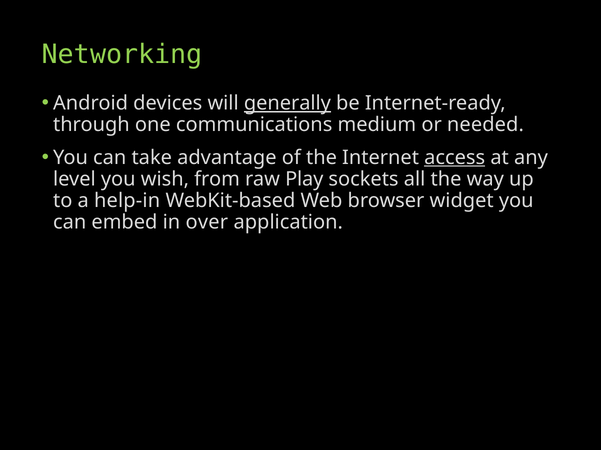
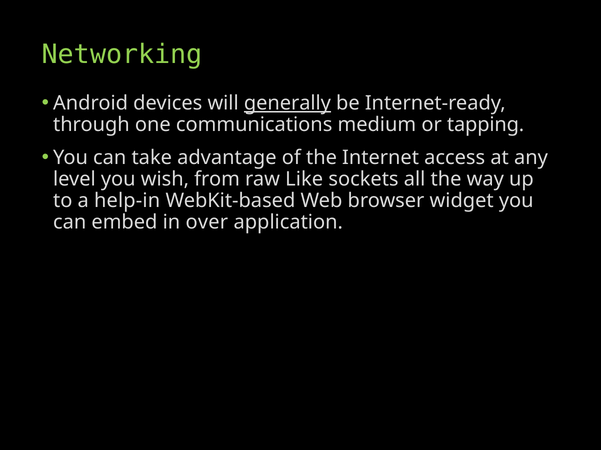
needed: needed -> tapping (486, 125)
access underline: present -> none (455, 158)
Play: Play -> Like (304, 179)
